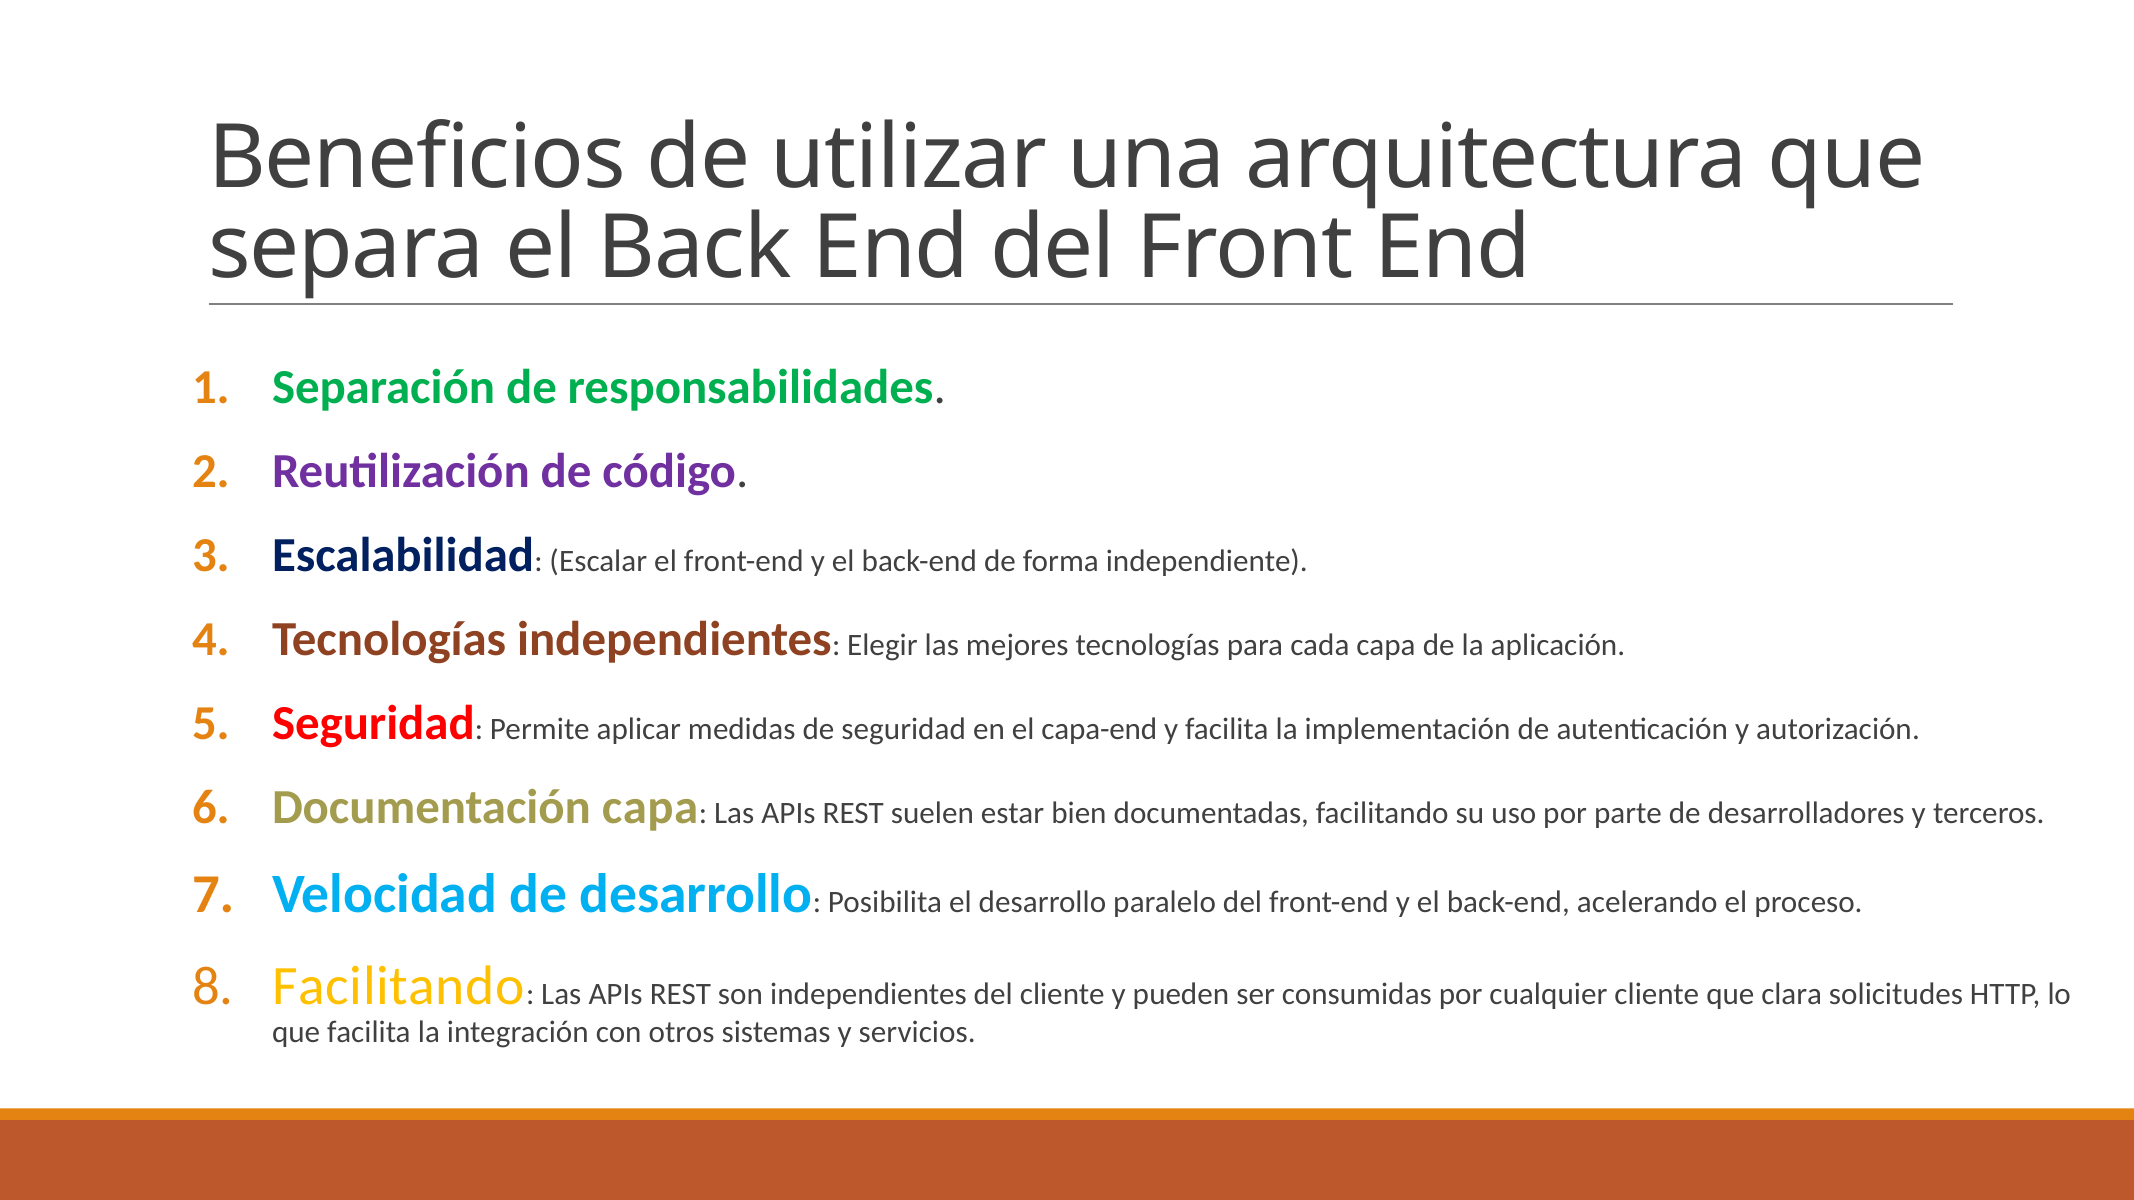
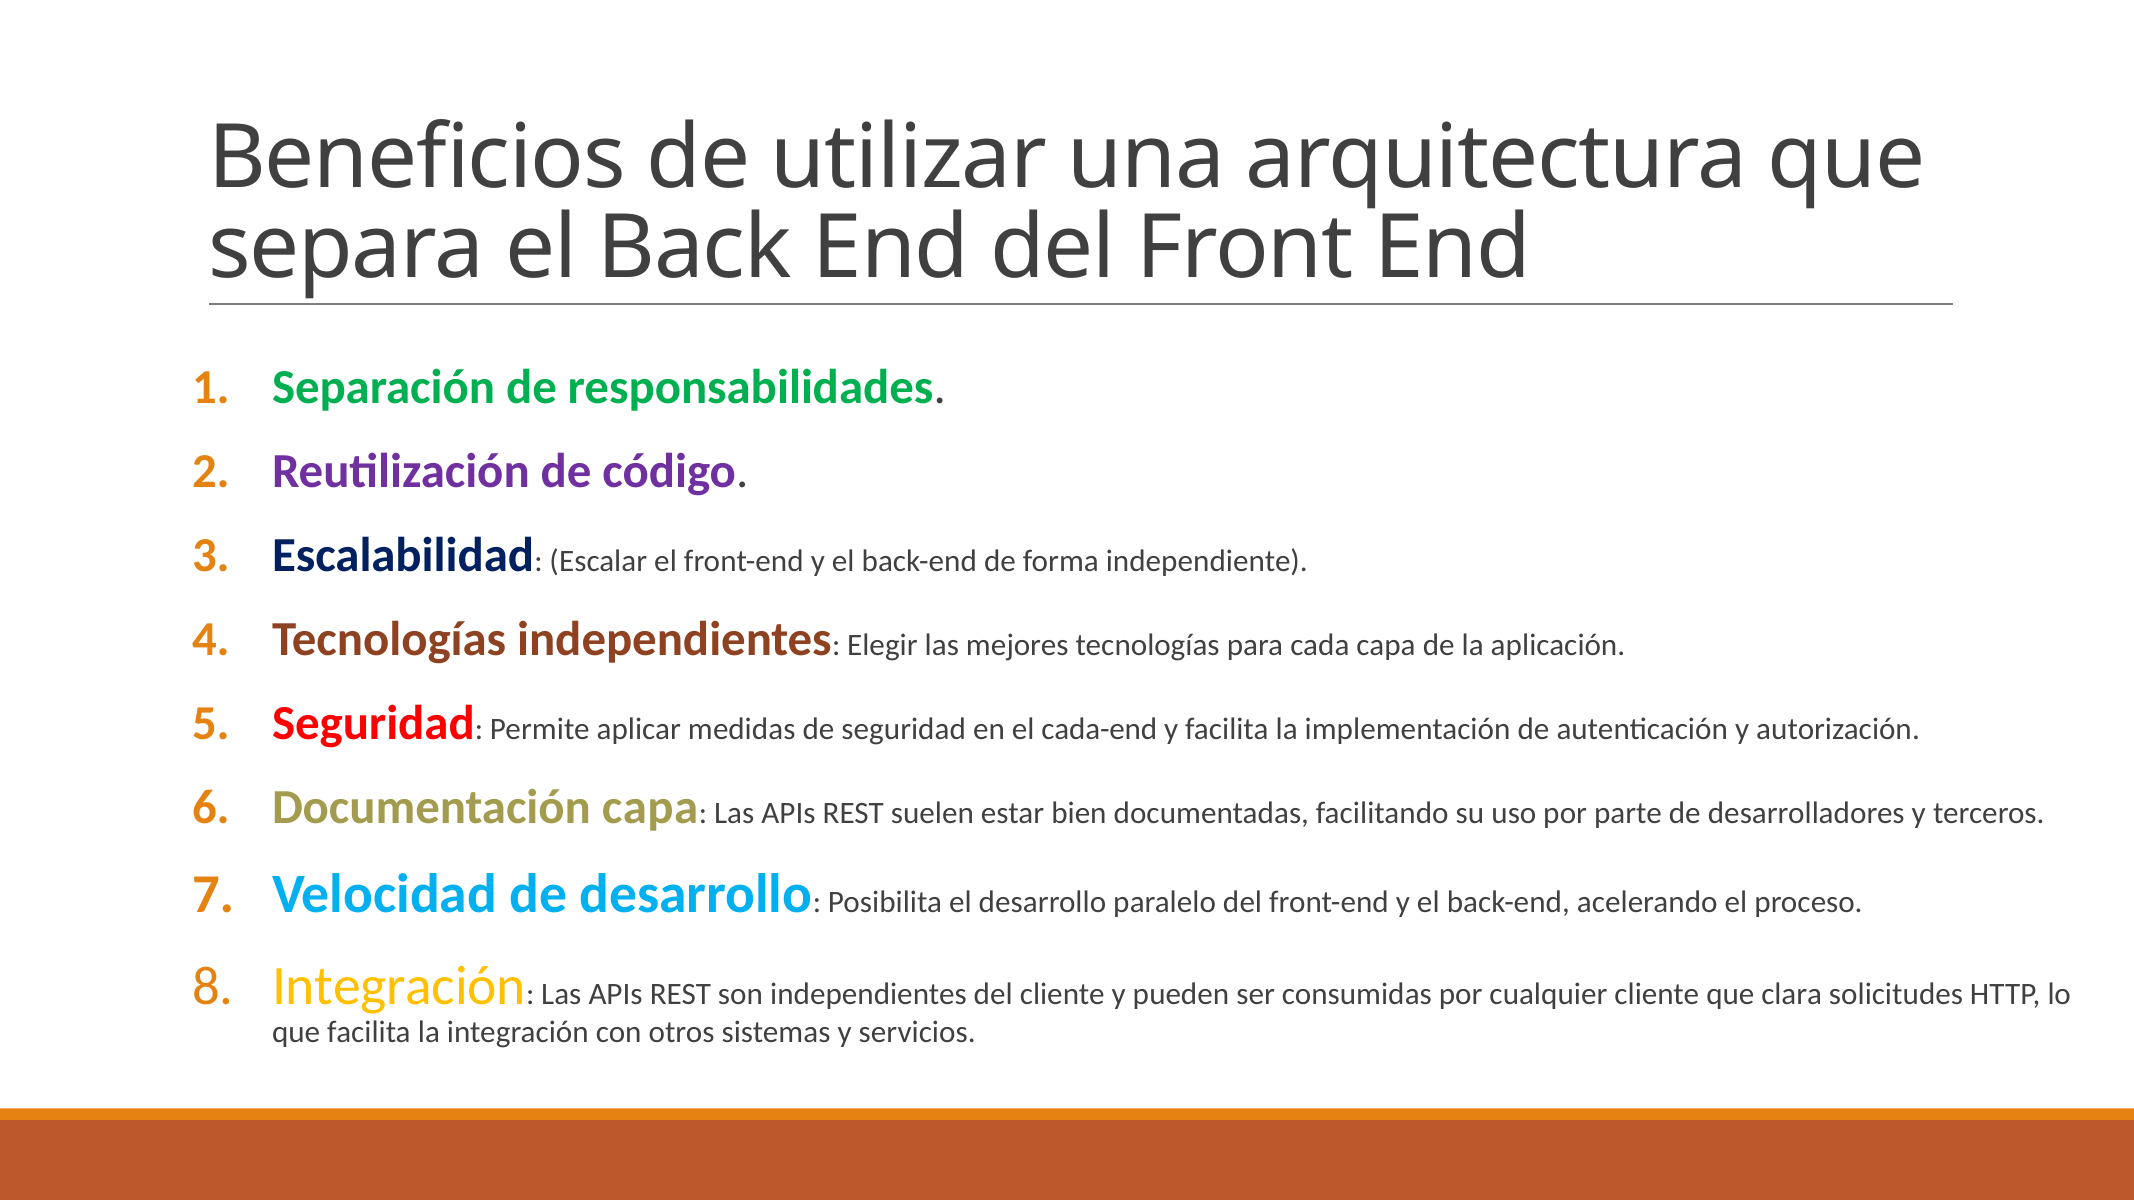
capa-end: capa-end -> cada-end (1099, 729)
Facilitando: Facilitando -> Integración (399, 986)
